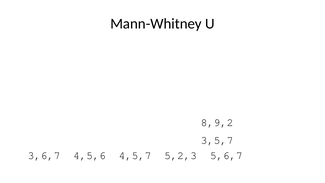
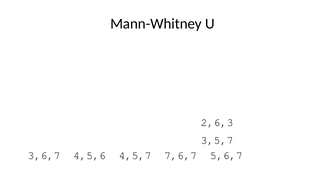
8,9,2: 8,9,2 -> 2,6,3 (217, 122)
5,2,3: 5,2,3 -> 7,6,7 (181, 155)
